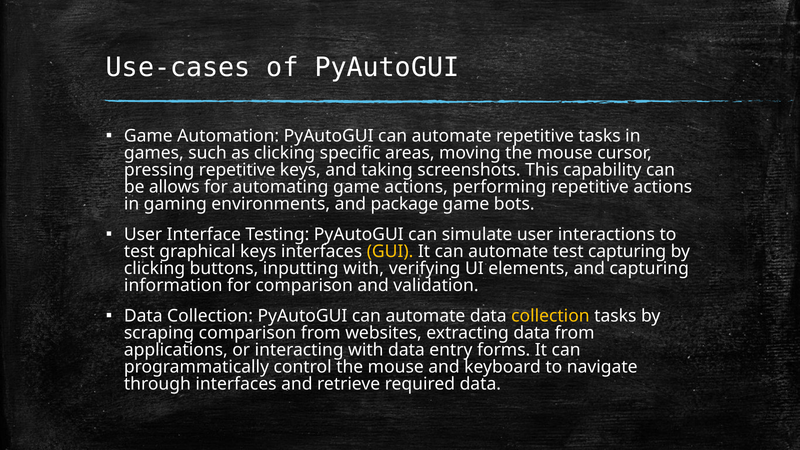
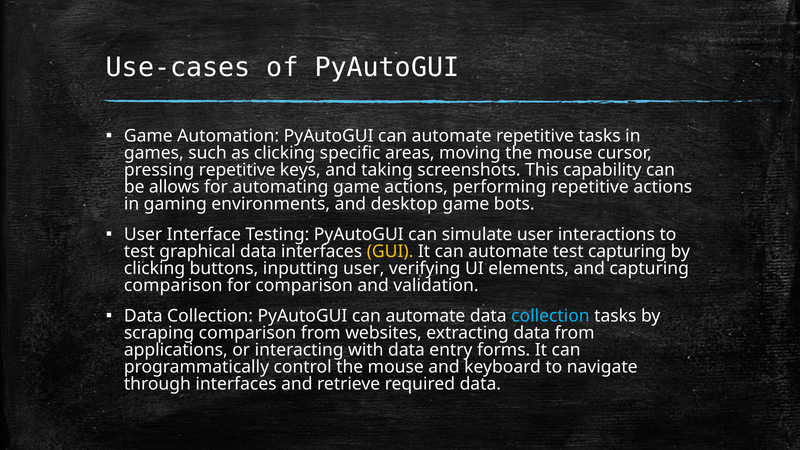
package: package -> desktop (404, 204)
graphical keys: keys -> data (258, 251)
inputting with: with -> user (364, 268)
information: information -> comparison (173, 285)
collection colour: yellow -> light blue (550, 316)
